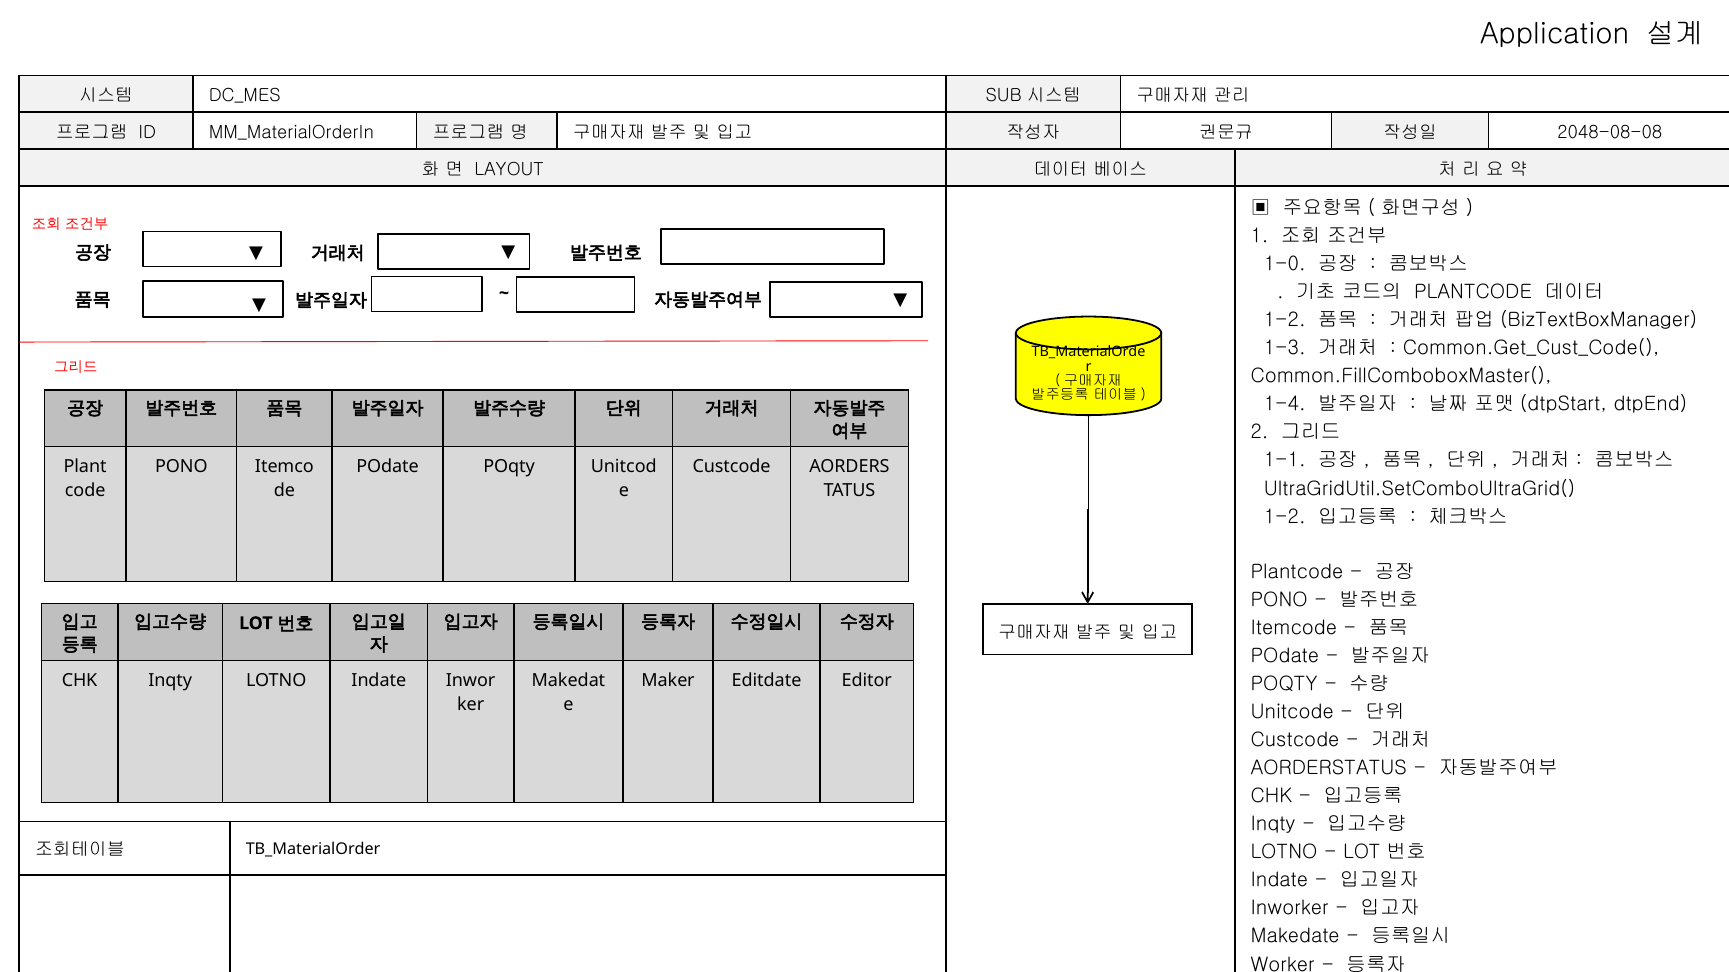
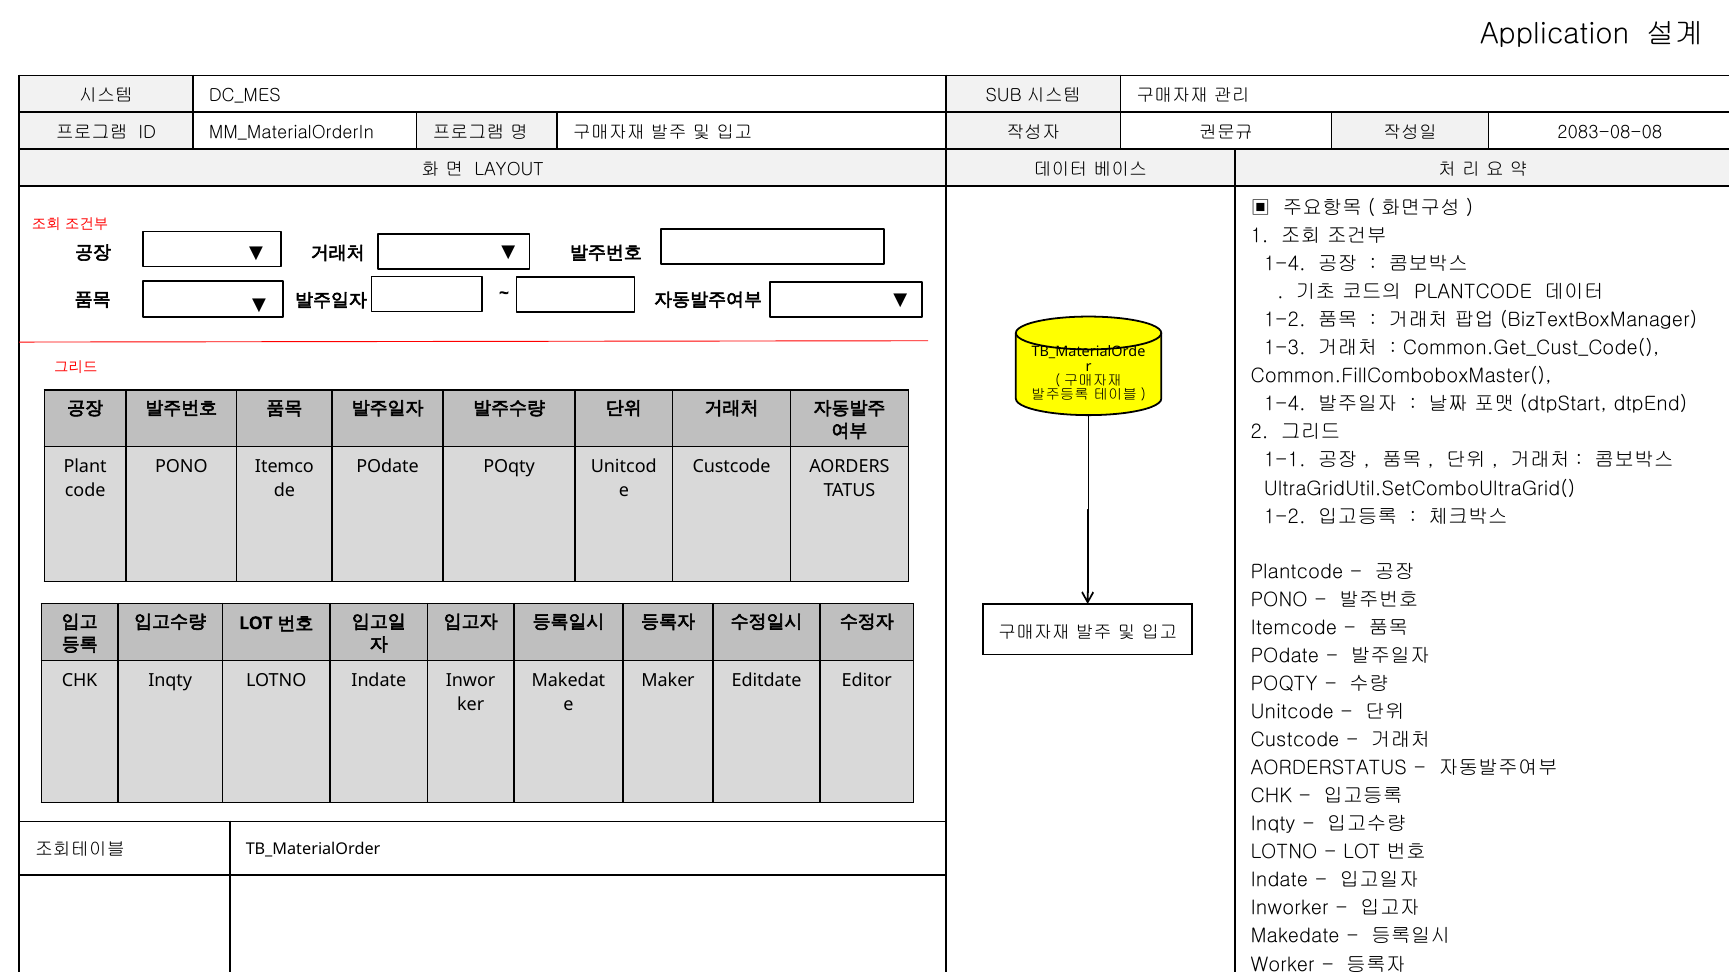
2048-08-08: 2048-08-08 -> 2083-08-08 (1610, 133)
1-0: 1-0 -> 1-4 (1285, 264)
